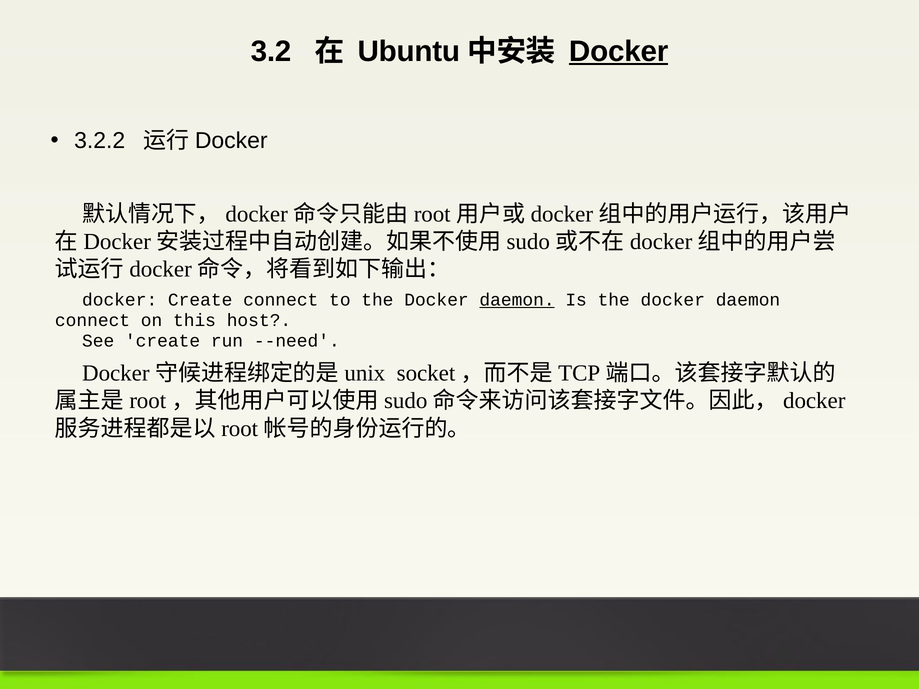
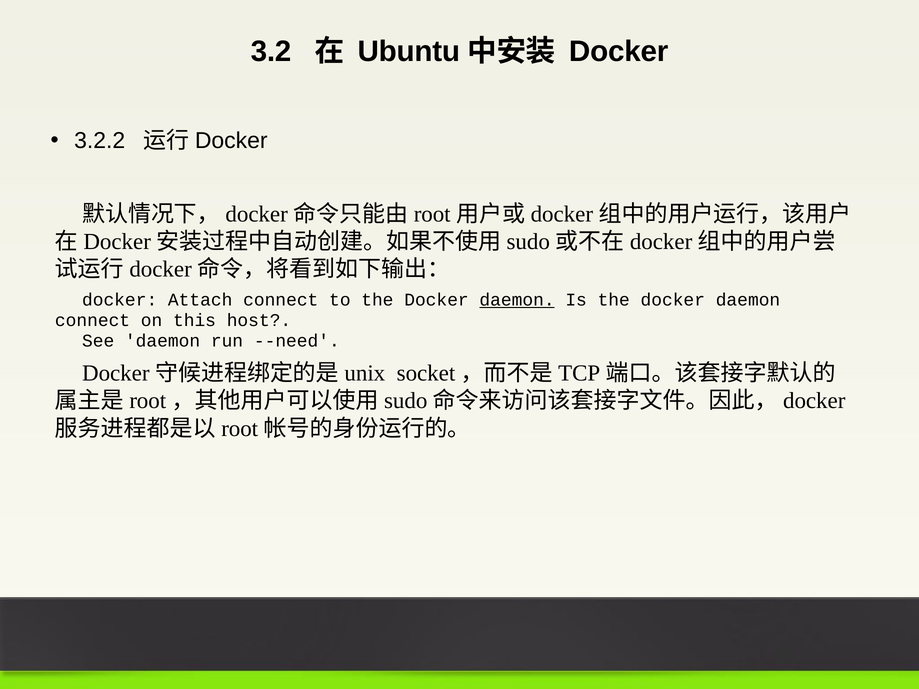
Docker underline: present -> none (619, 51)
docker Create: Create -> Attach (200, 300)
See create: create -> daemon (163, 341)
